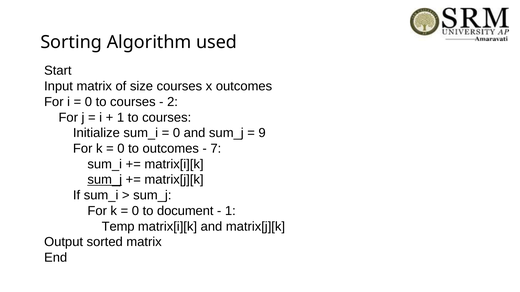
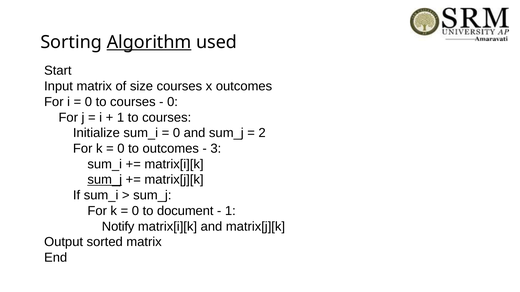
Algorithm underline: none -> present (149, 42)
2: 2 -> 0 (173, 102)
9: 9 -> 2 (262, 133)
7: 7 -> 3 (216, 149)
Temp: Temp -> Notify (118, 227)
